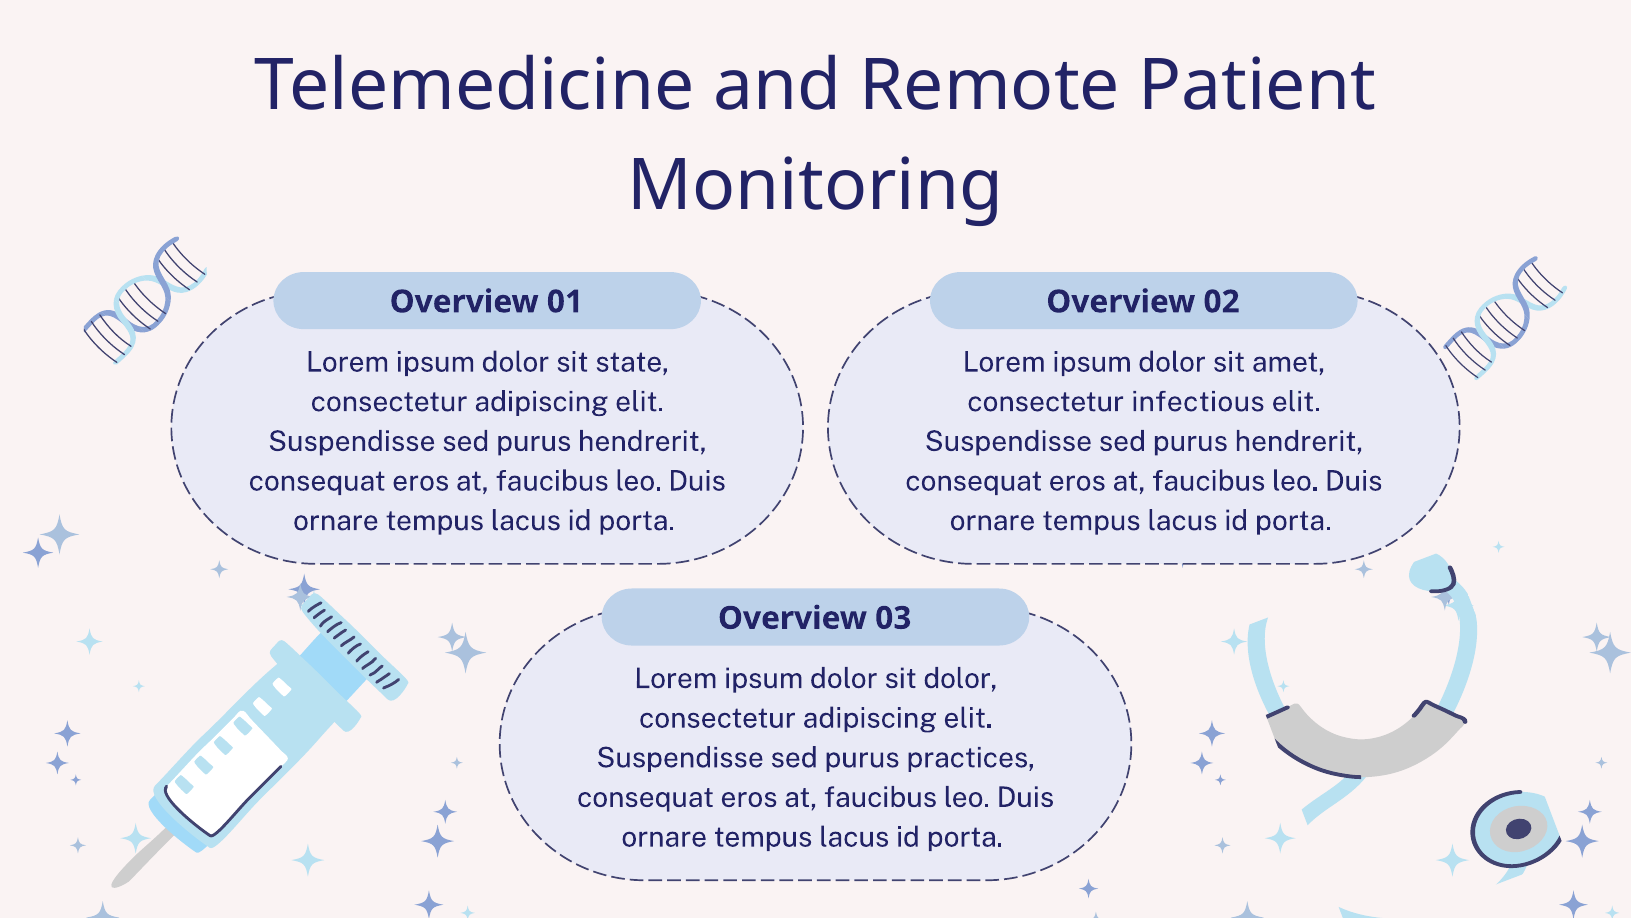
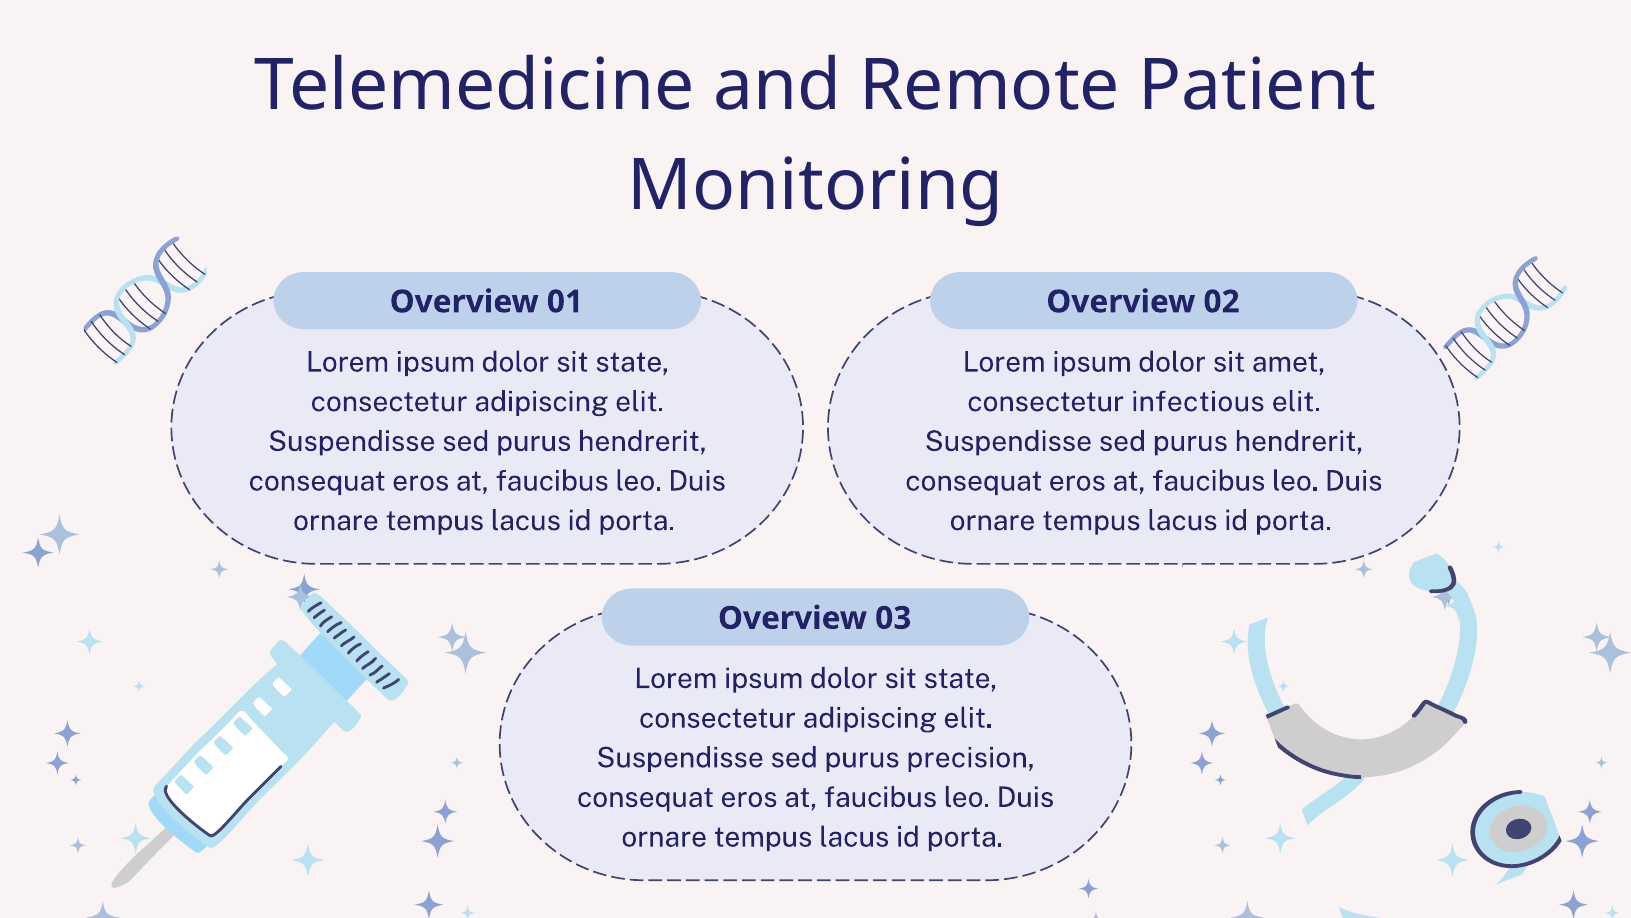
dolor: dolor -> state (960, 678)
practices: practices -> precision (971, 757)
